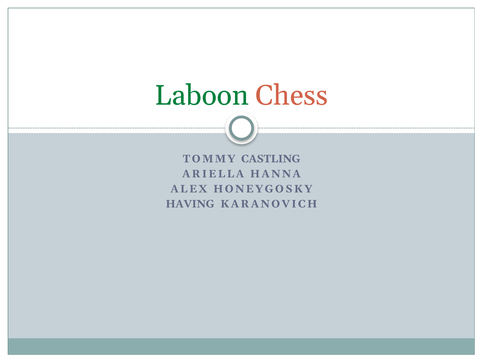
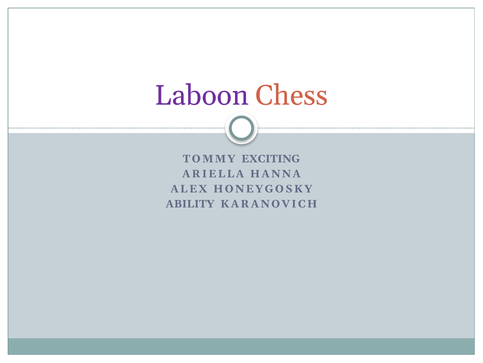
Laboon colour: green -> purple (202, 95)
CASTLING: CASTLING -> EXCITING (271, 158)
HAVING: HAVING -> ABILITY (190, 203)
